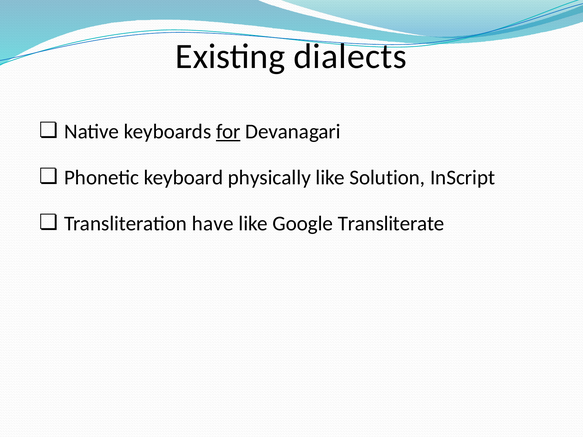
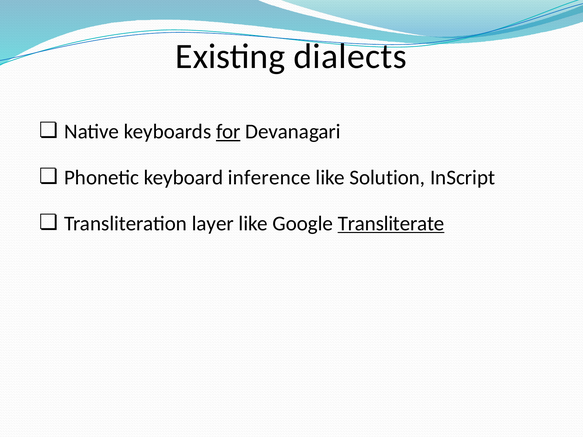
physically: physically -> inference (269, 178)
have: have -> layer (213, 224)
Transliterate underline: none -> present (391, 224)
